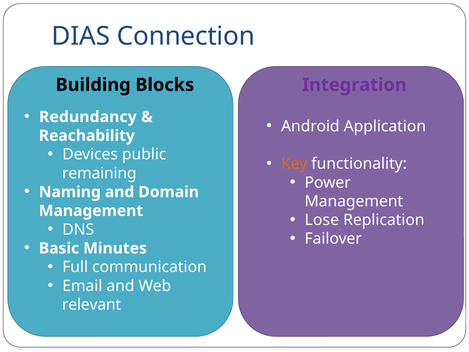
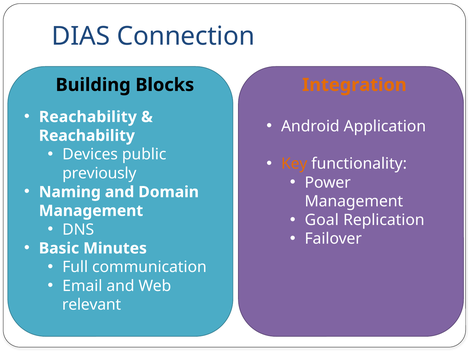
Integration colour: purple -> orange (354, 85)
Redundancy: Redundancy -> Reachability (88, 117)
remaining: remaining -> previously (99, 173)
Lose: Lose -> Goal (322, 220)
